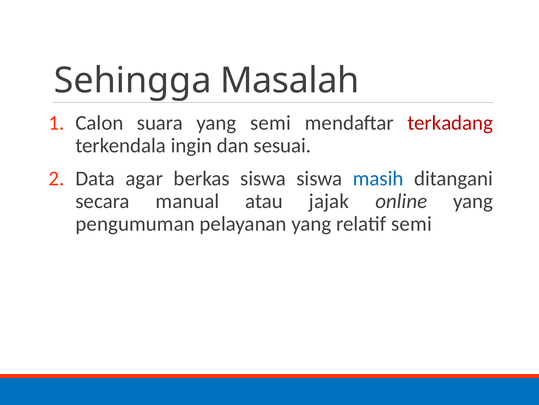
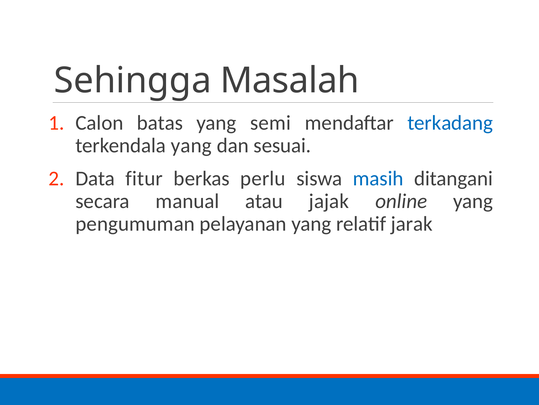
suara: suara -> batas (160, 123)
terkadang colour: red -> blue (450, 123)
terkendala ingin: ingin -> yang (191, 145)
agar: agar -> fitur (144, 178)
berkas siswa: siswa -> perlu (263, 178)
relatif semi: semi -> jarak (412, 224)
